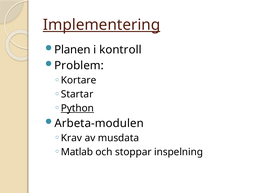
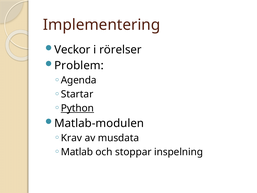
Implementering underline: present -> none (102, 25)
Planen: Planen -> Veckor (72, 50)
kontroll: kontroll -> rörelser (120, 50)
Kortare: Kortare -> Agenda (79, 80)
Arbeta-modulen: Arbeta-modulen -> Matlab-modulen (99, 123)
